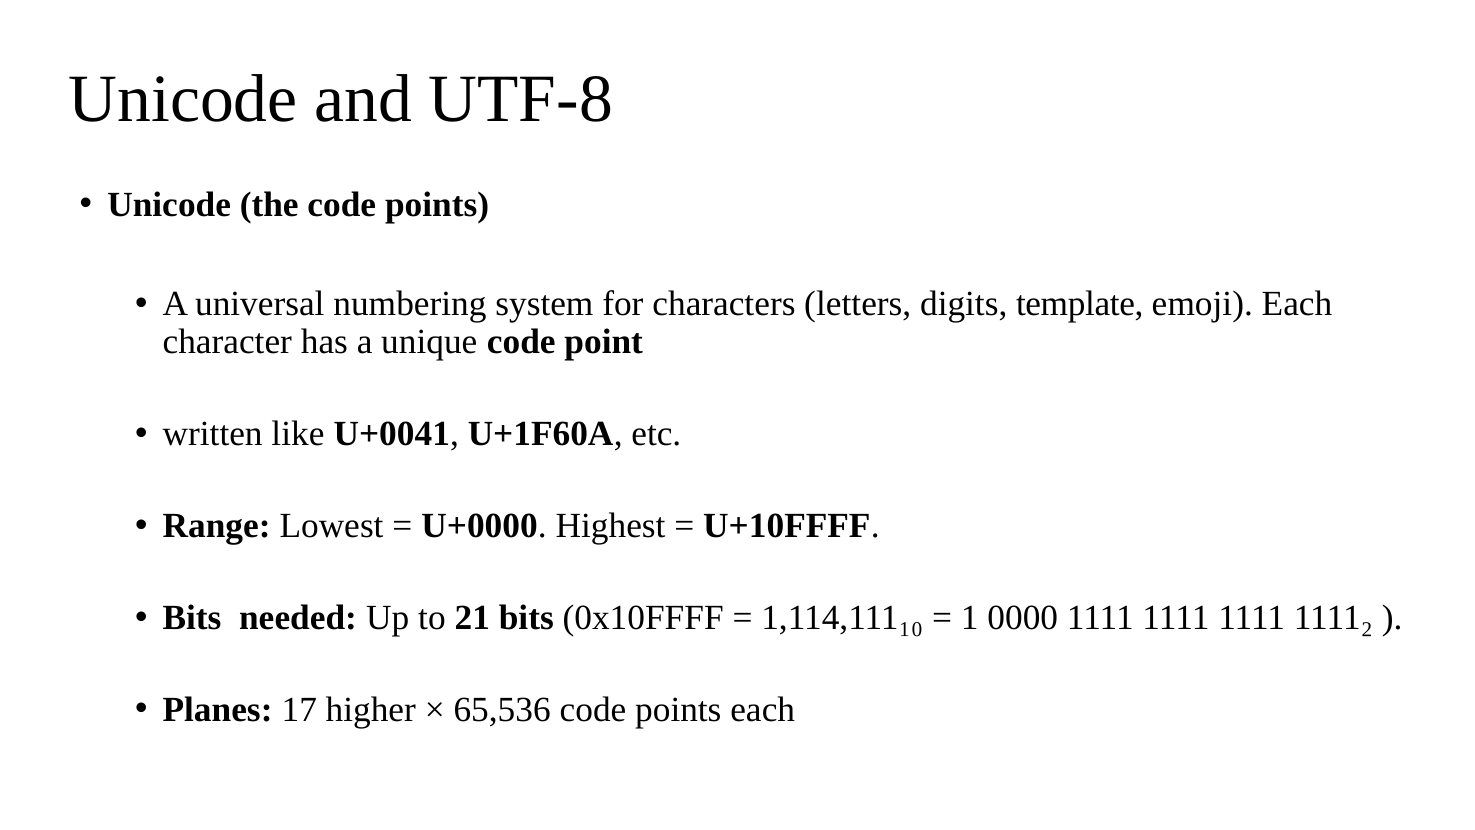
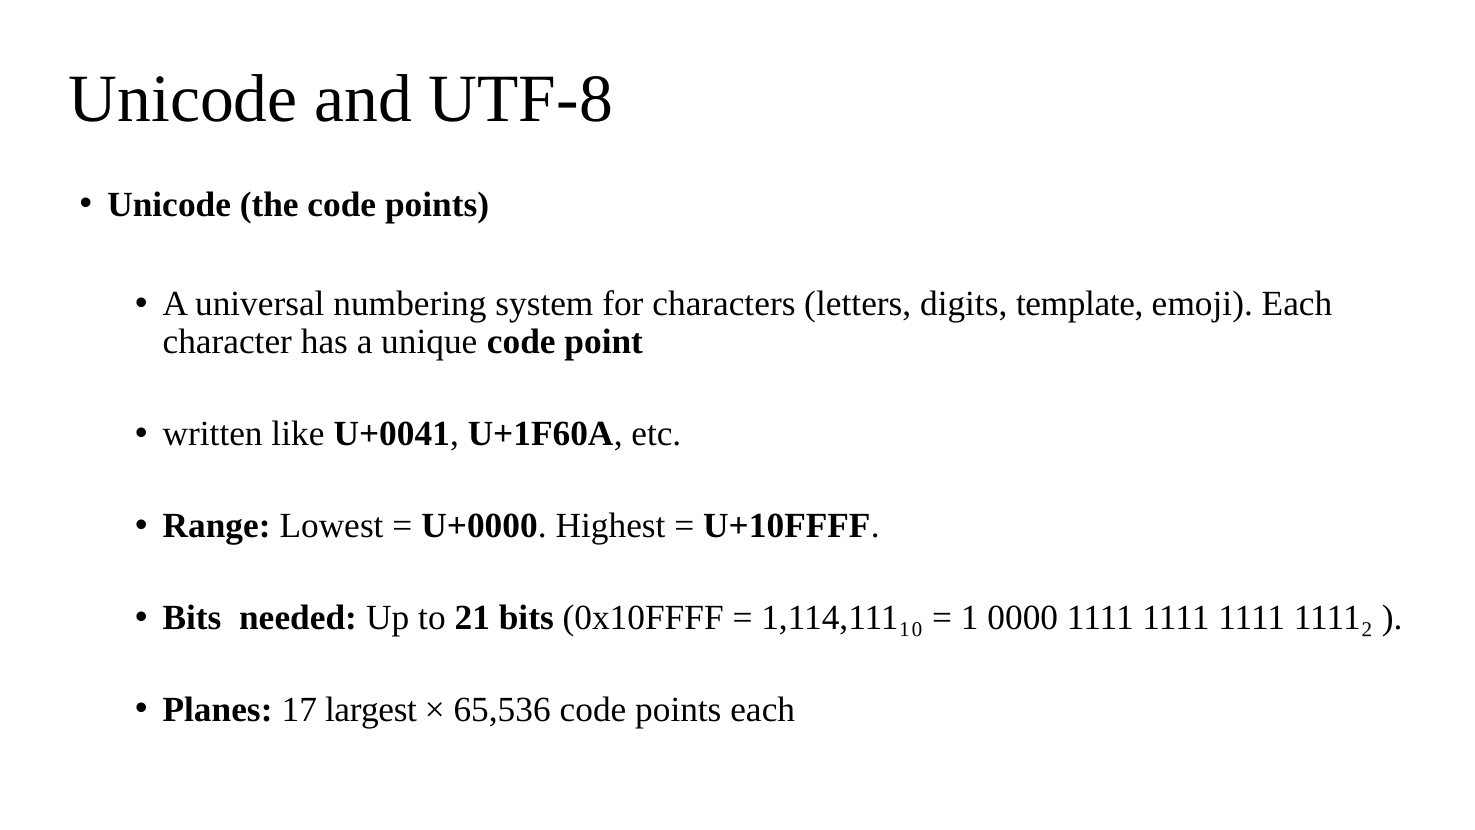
higher: higher -> largest (371, 709)
